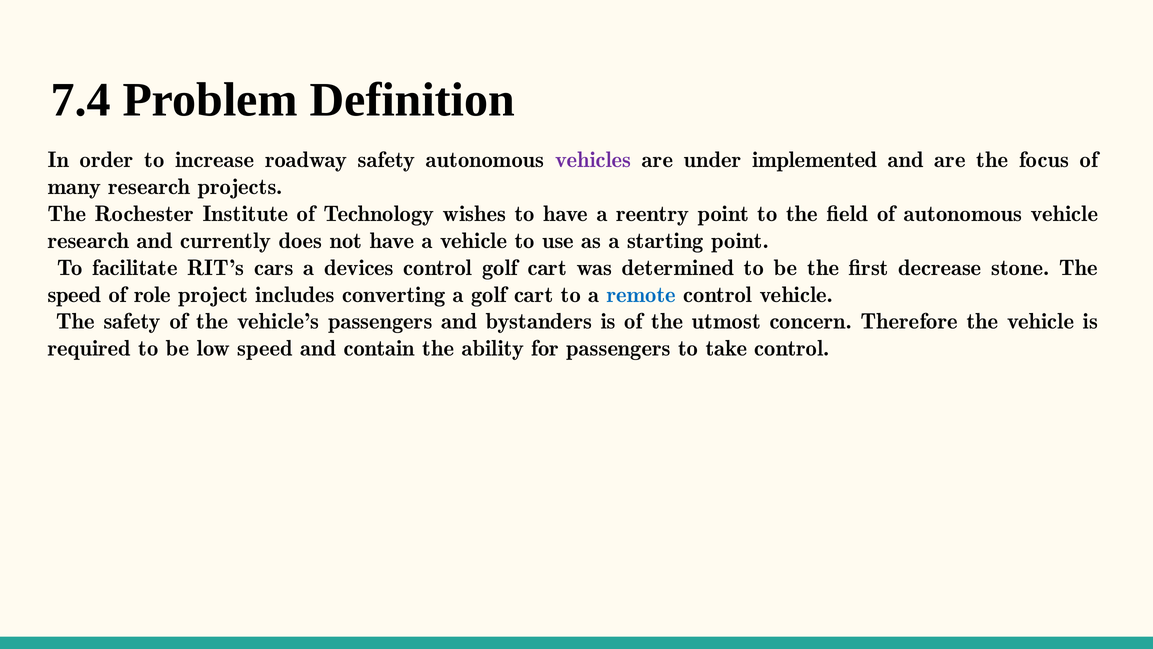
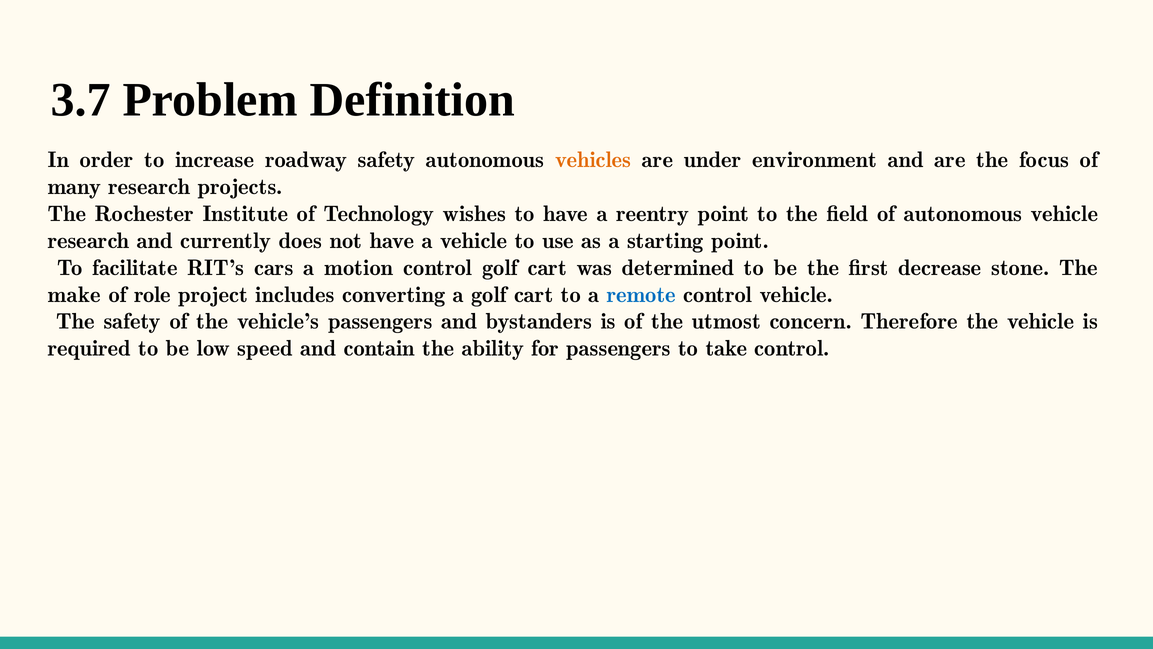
7.4: 7.4 -> 3.7 (81, 100)
vehicles colour: purple -> orange (593, 160)
implemented: implemented -> environment (815, 160)
devices: devices -> motion (359, 268)
speed: speed -> make (74, 294)
